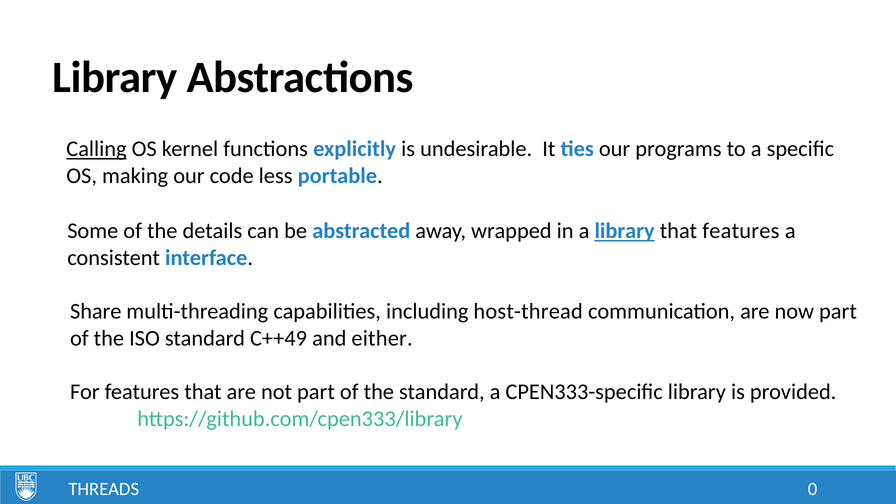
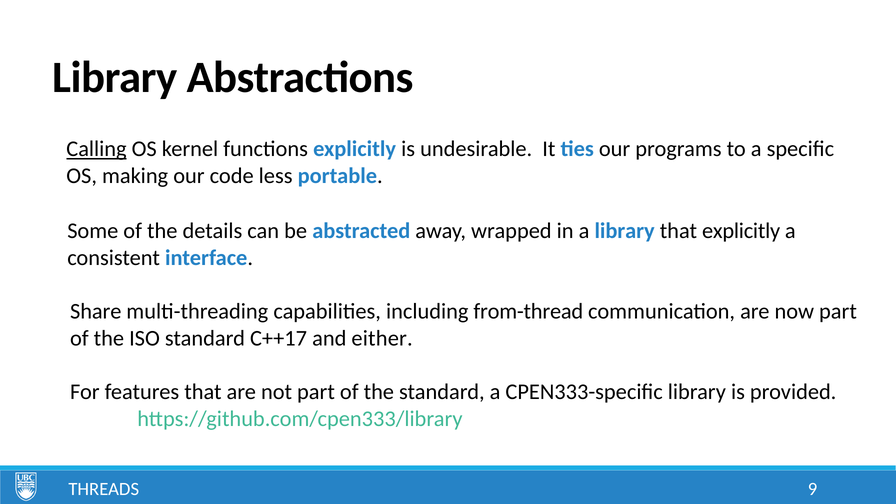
library underline: present -> none (625, 231)
that features: features -> explicitly (741, 231)
host-thread: host-thread -> from-thread (528, 311)
C++49: C++49 -> C++17 (279, 338)
0: 0 -> 9 (813, 489)
